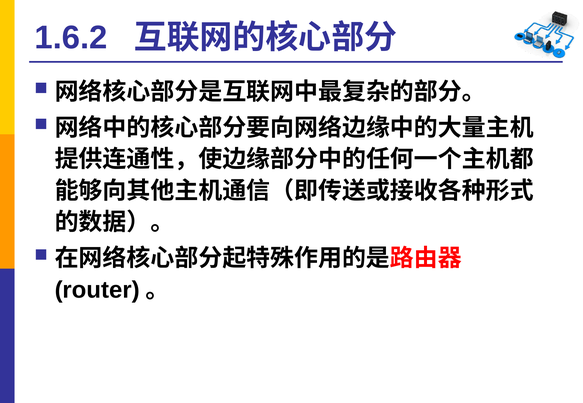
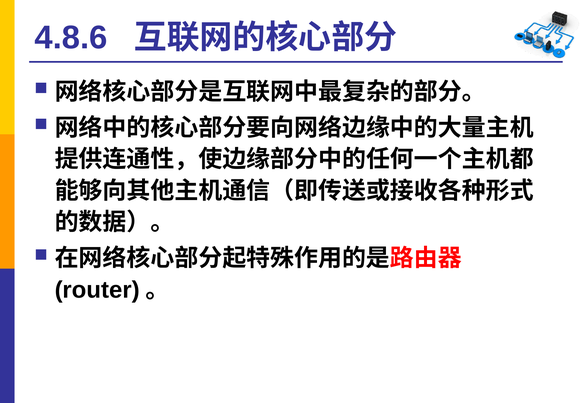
1.6.2: 1.6.2 -> 4.8.6 (71, 38)
